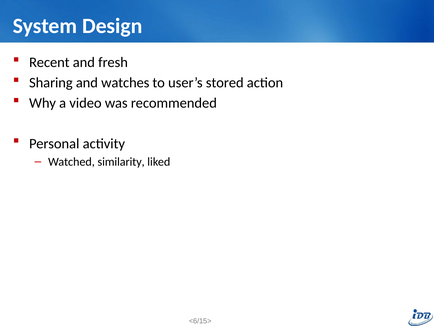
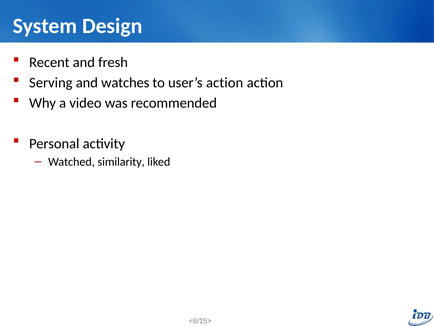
Sharing: Sharing -> Serving (51, 83)
user’s stored: stored -> action (225, 83)
